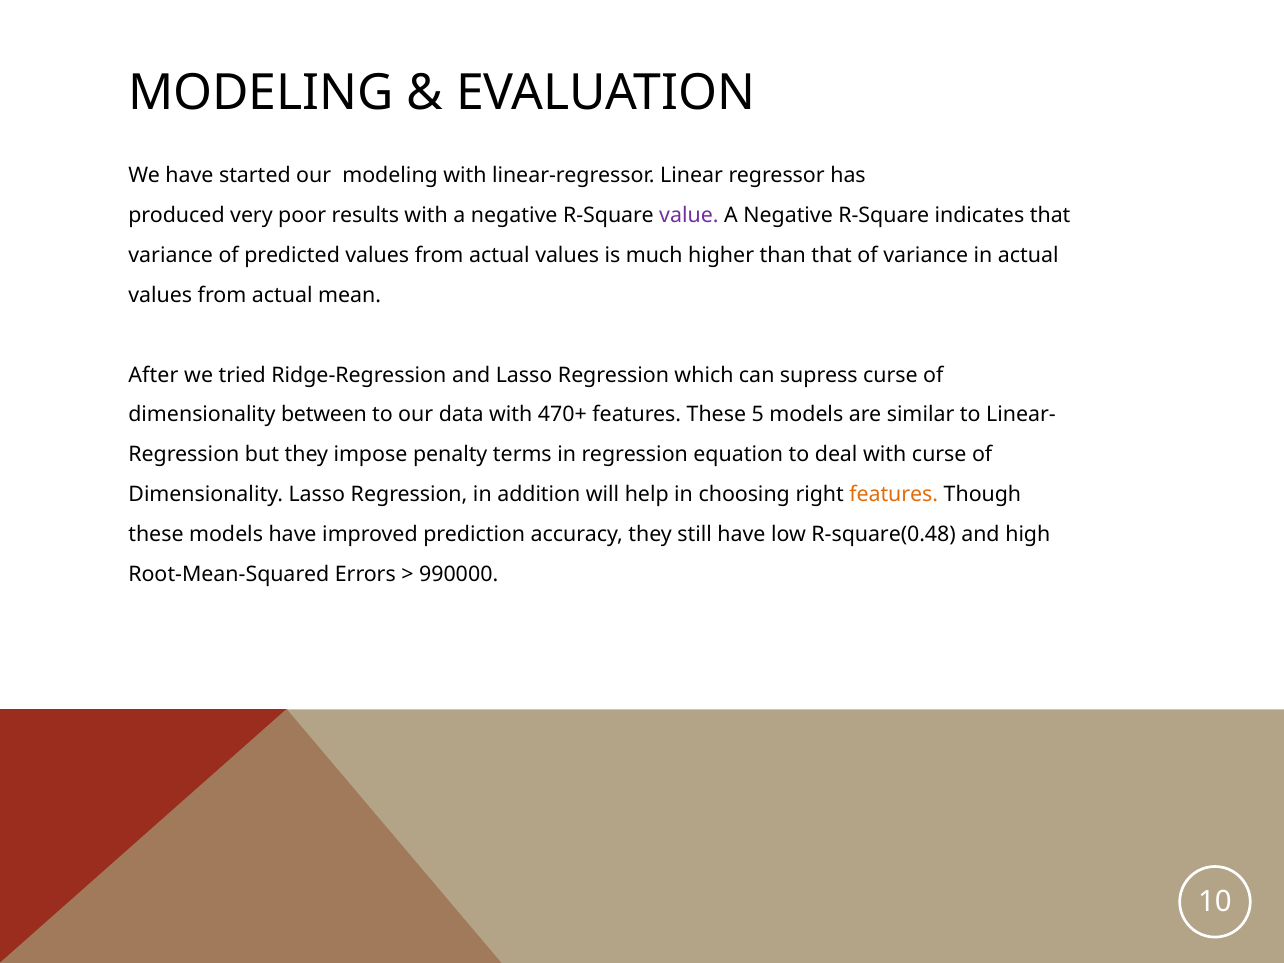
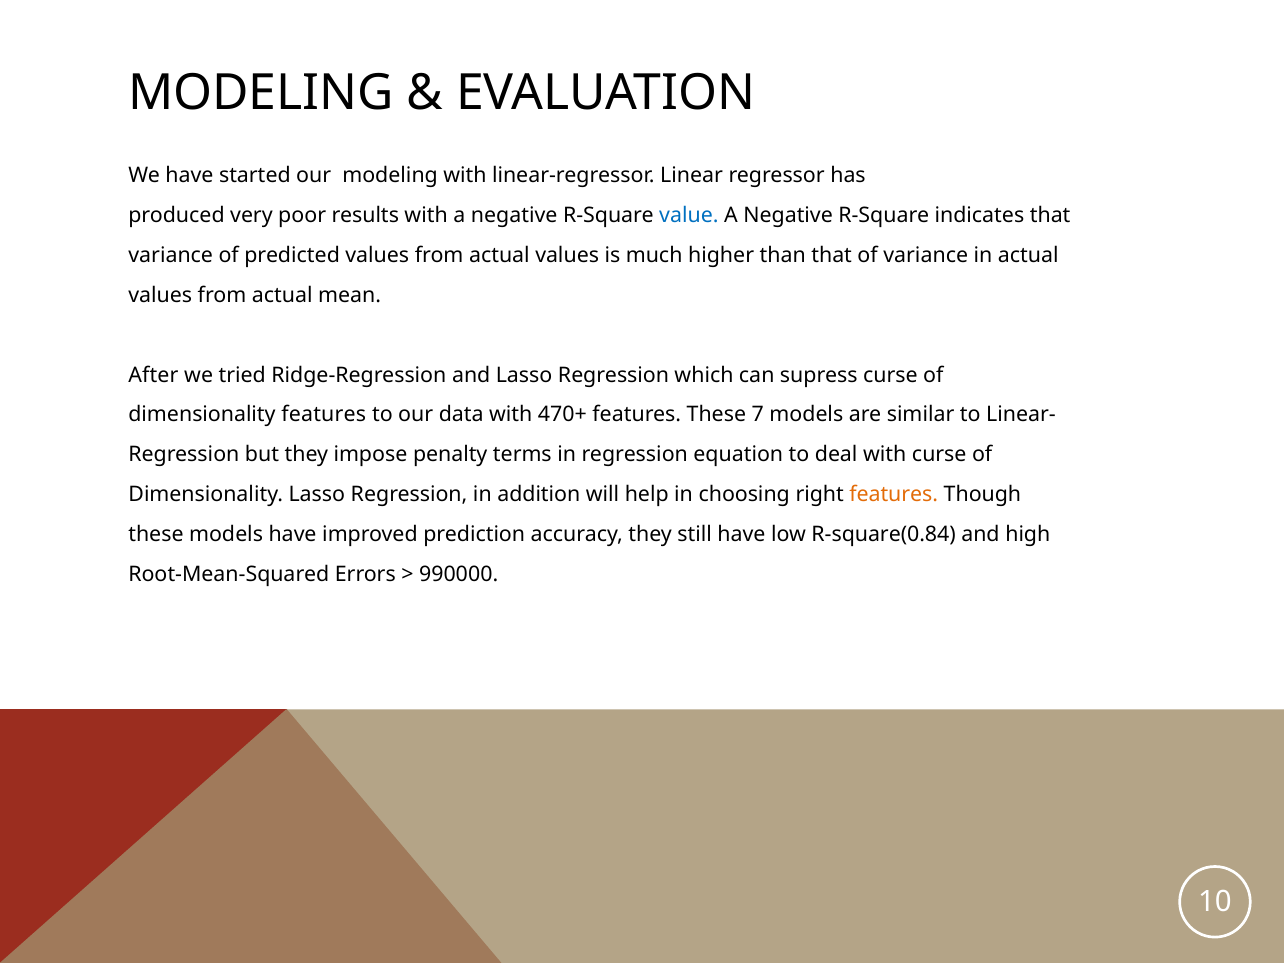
value colour: purple -> blue (689, 215)
dimensionality between: between -> features (324, 415)
5: 5 -> 7 (758, 415)
R-square(0.48: R-square(0.48 -> R-square(0.84 (884, 535)
